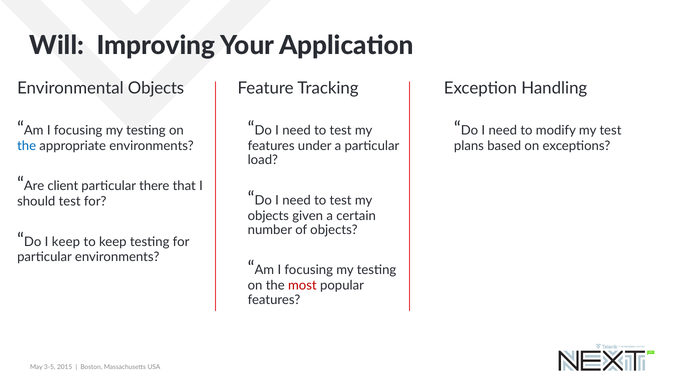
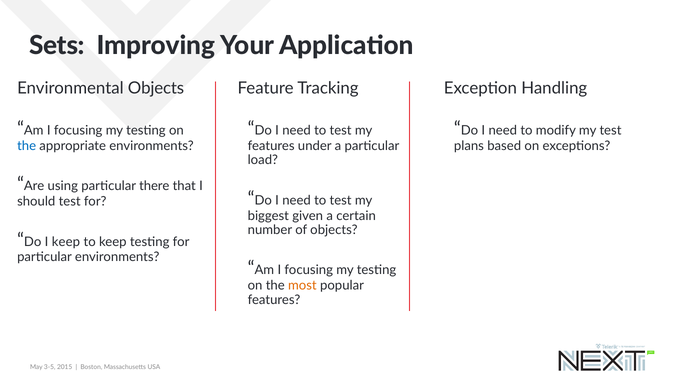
Will: Will -> Sets (57, 46)
client: client -> using (63, 186)
objects: objects -> biggest (268, 216)
most colour: red -> orange (302, 286)
